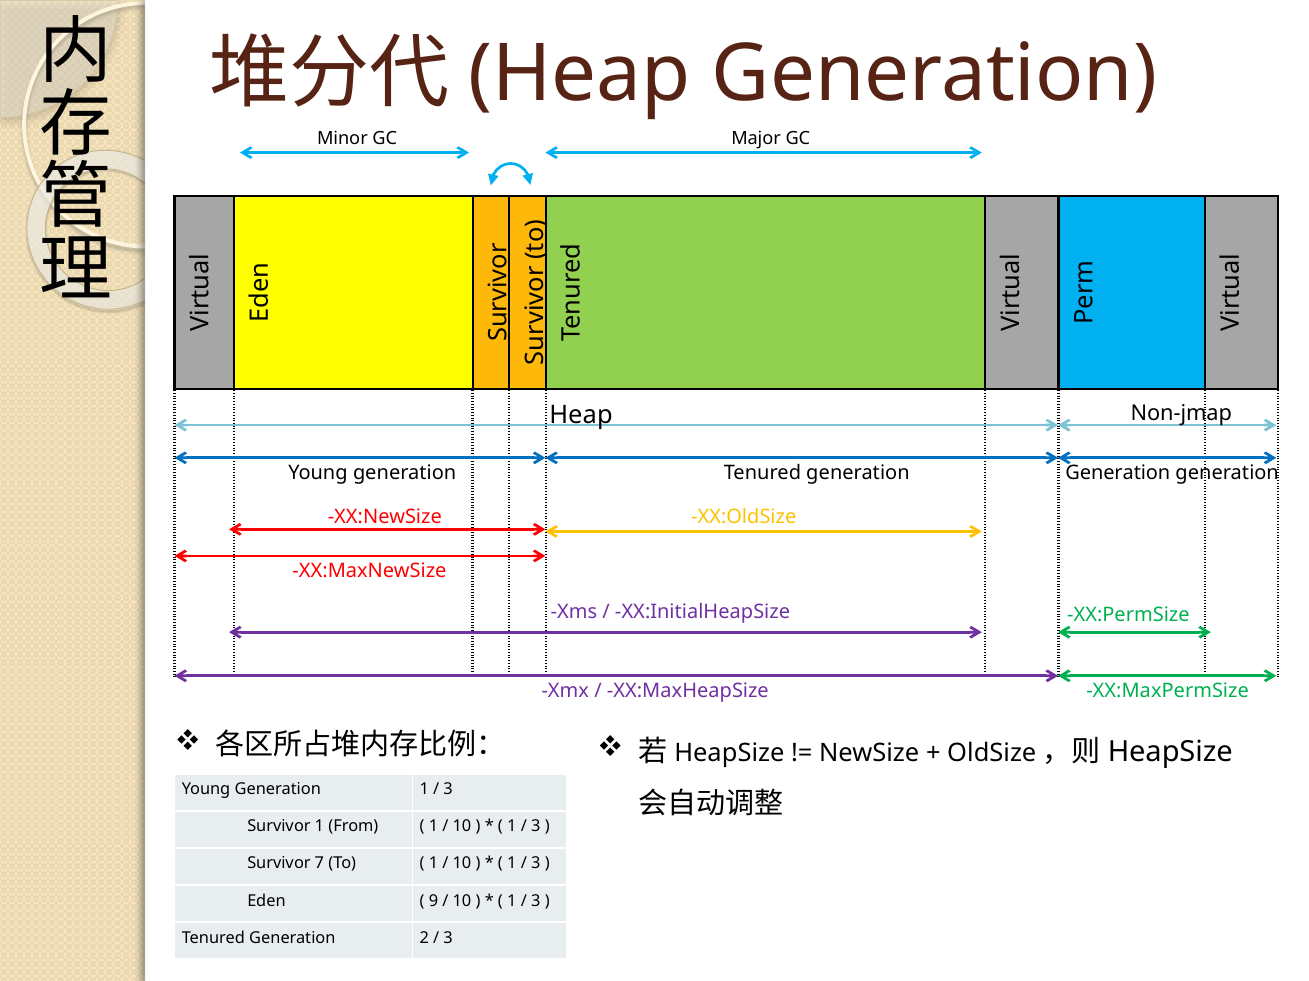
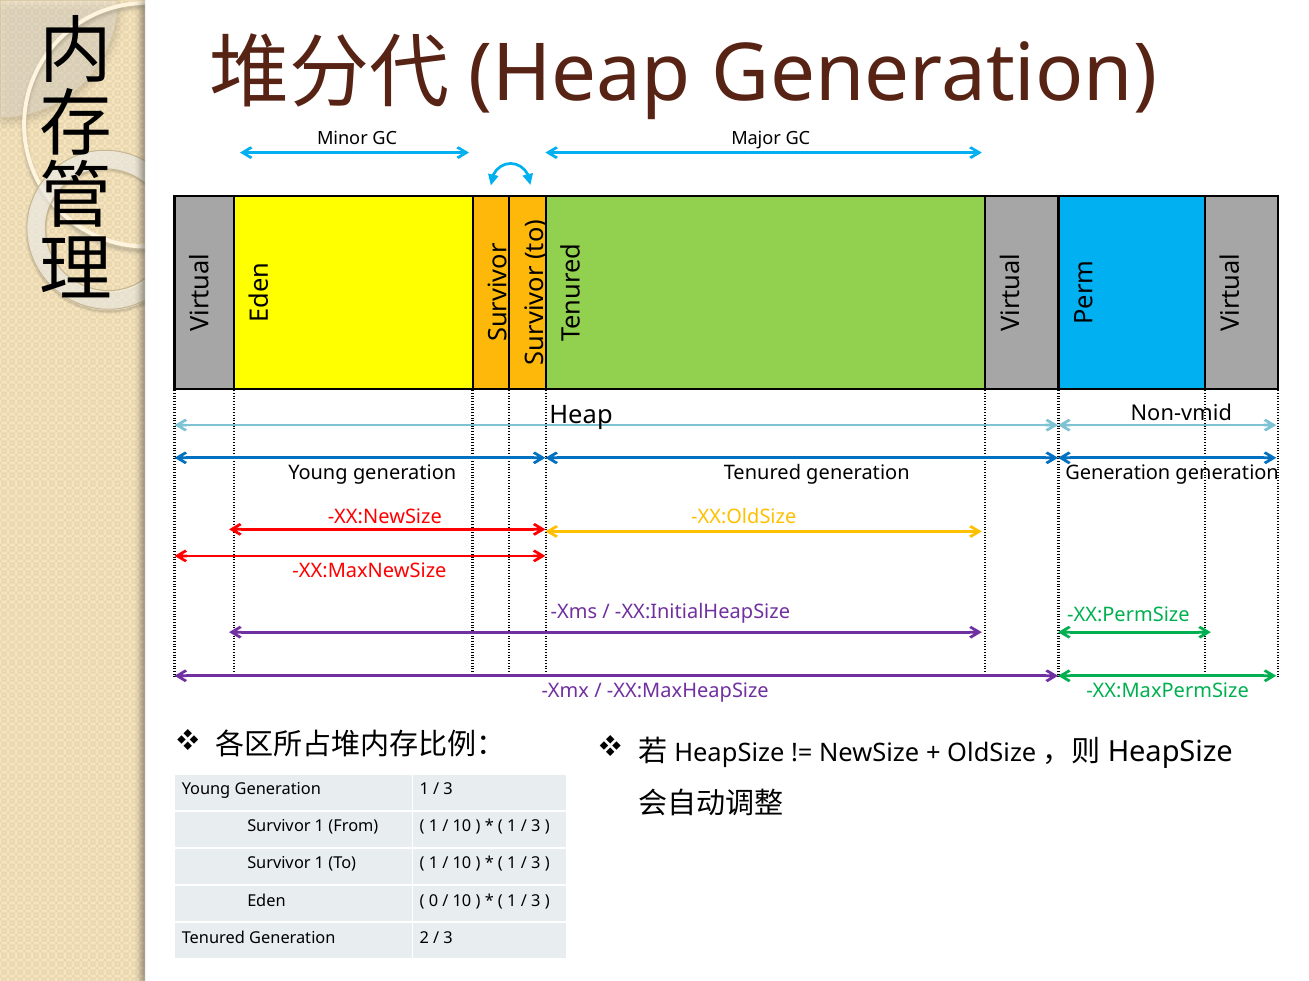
Non-jmap: Non-jmap -> Non-vmid (1181, 414)
7: 7 -> 1 (319, 864)
9: 9 -> 0 (433, 901)
